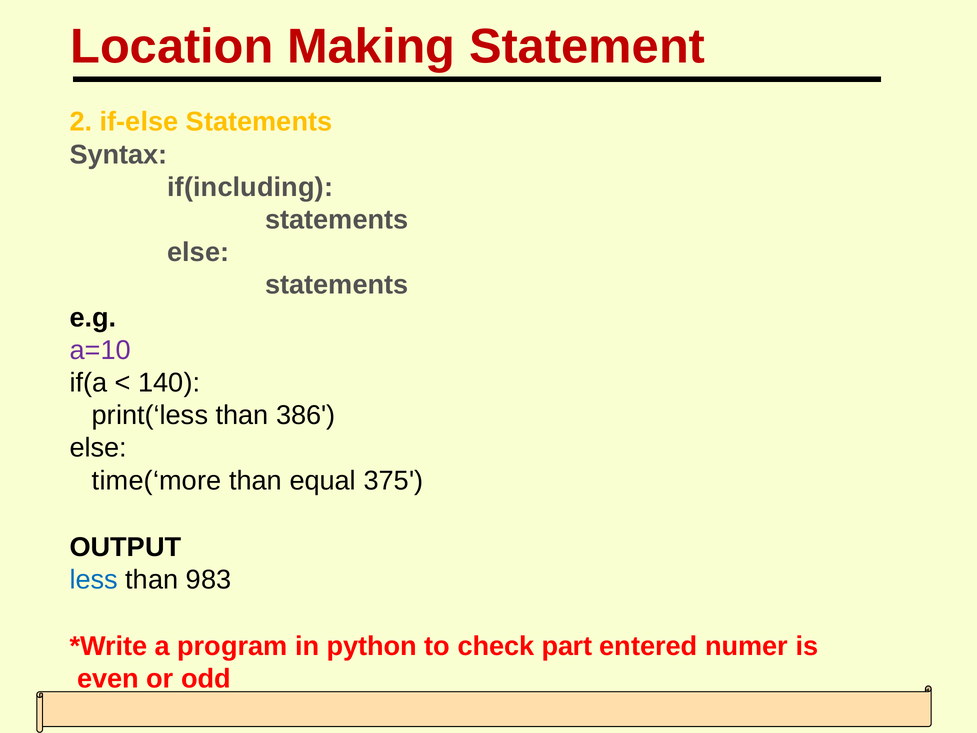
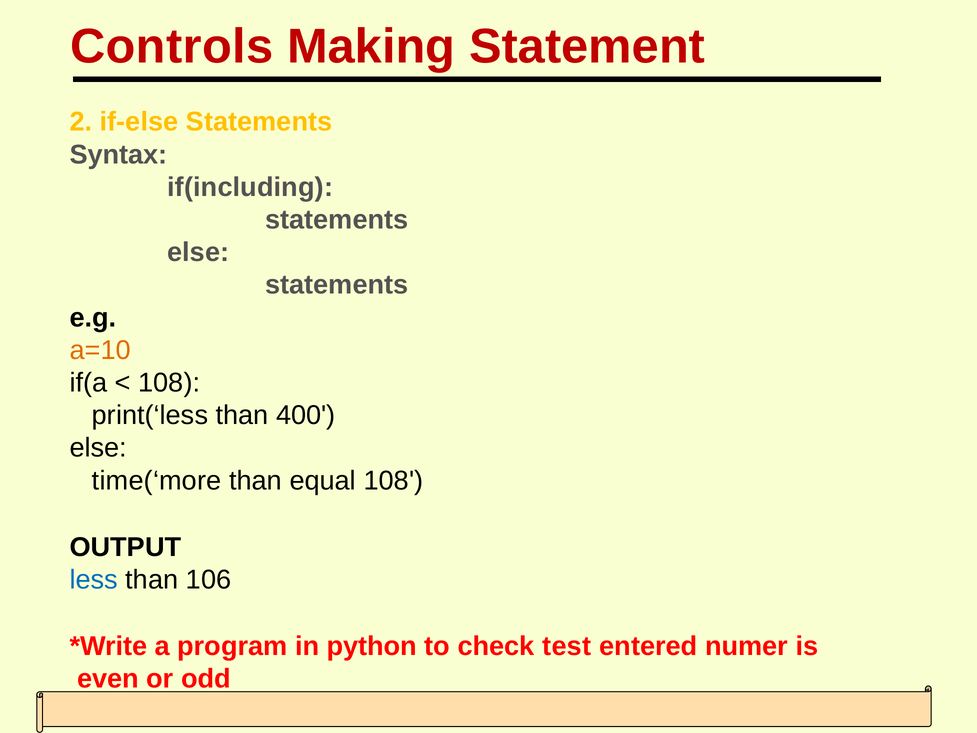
Location: Location -> Controls (172, 46)
a=10 colour: purple -> orange (100, 350)
140: 140 -> 108 (169, 383)
386: 386 -> 400 (306, 415)
equal 375: 375 -> 108 (394, 480)
983: 983 -> 106 (209, 580)
part: part -> test (567, 646)
